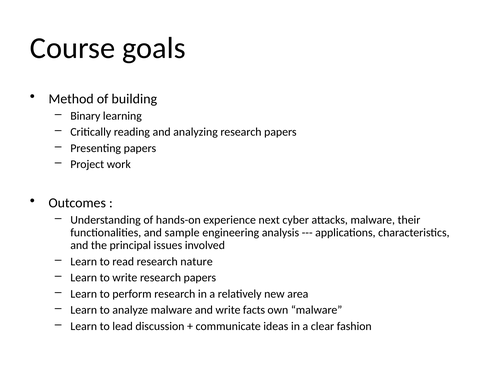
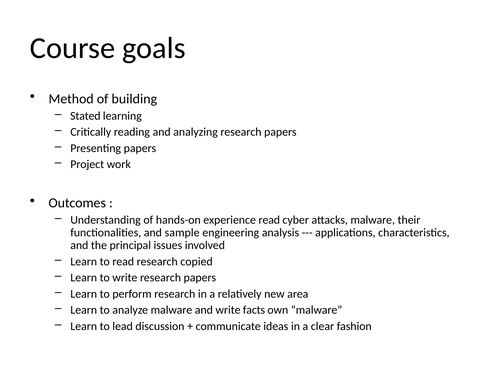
Binary: Binary -> Stated (85, 116)
experience next: next -> read (269, 220)
nature: nature -> copied (197, 262)
